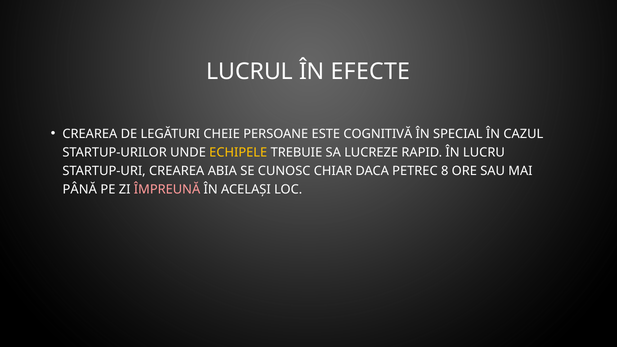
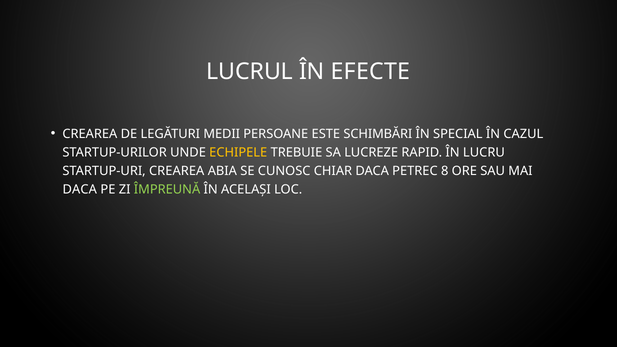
CHEIE: CHEIE -> MEDII (222, 134)
COGNITIVĂ: COGNITIVĂ -> SCHIMBĂRI (378, 134)
PÂNĂ: PÂNĂ -> DACA (80, 189)
ÎMPREUNĂ colour: pink -> light green (167, 189)
